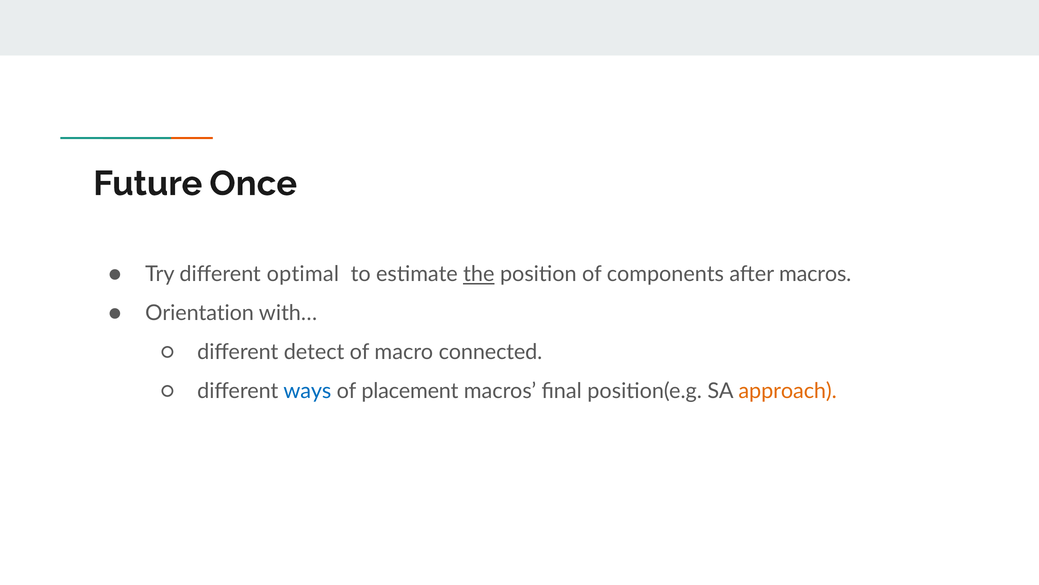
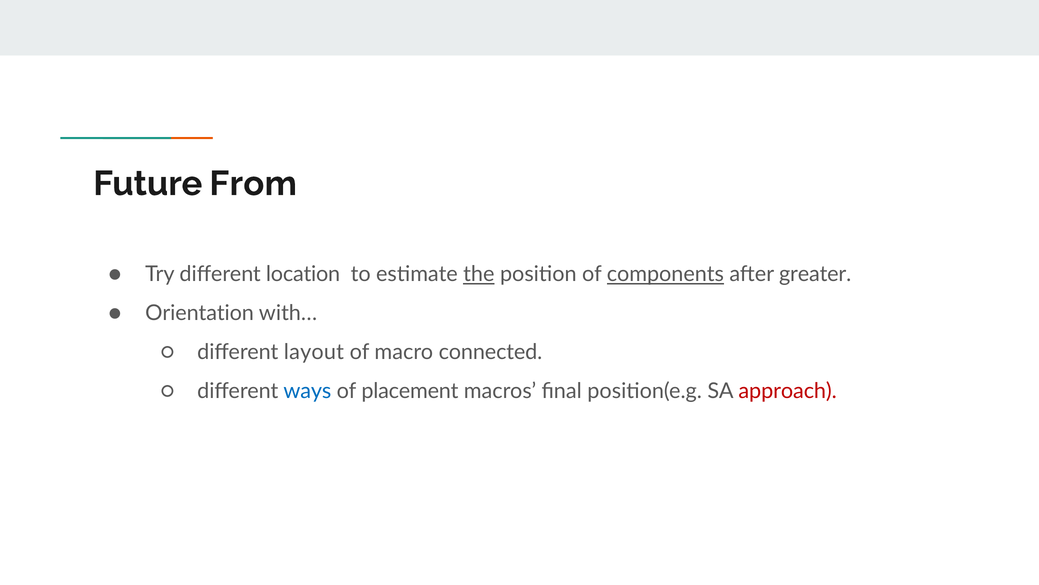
Once: Once -> From (253, 183)
optimal: optimal -> location (303, 274)
components underline: none -> present (665, 274)
after macros: macros -> greater (815, 274)
detect: detect -> layout (314, 352)
approach colour: orange -> red (788, 391)
